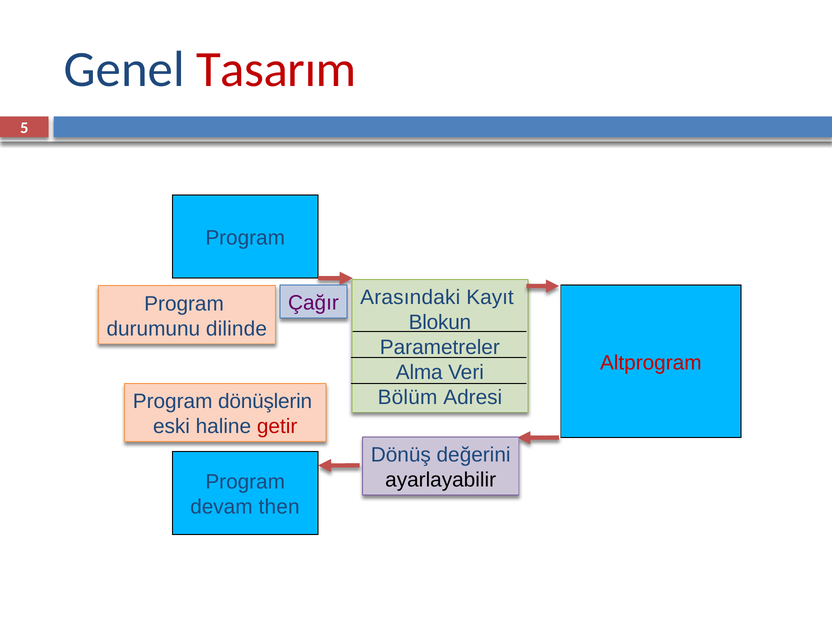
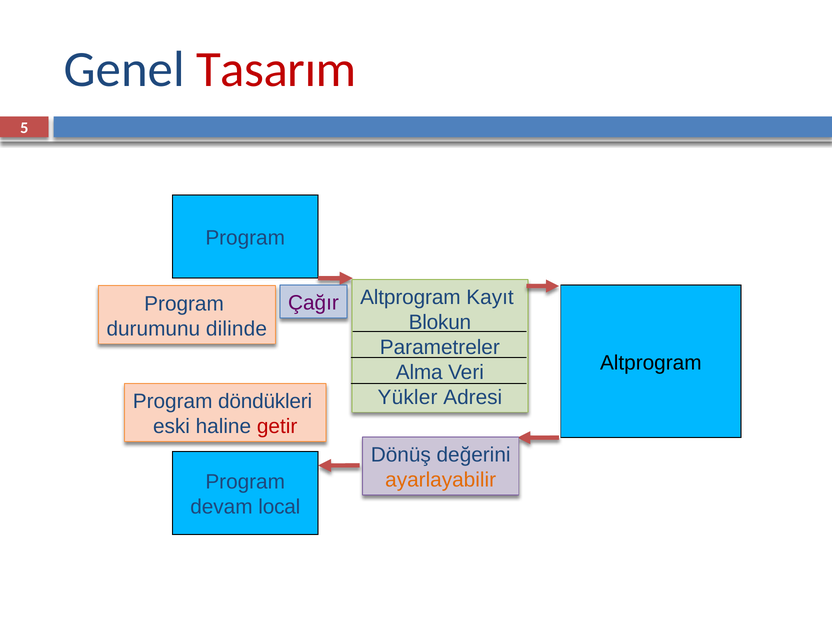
Çağır Arasındaki: Arasındaki -> Altprogram (410, 297)
Altprogram colour: red -> black (651, 363)
Bölüm: Bölüm -> Yükler (408, 397)
dönüşlerin: dönüşlerin -> döndükleri (265, 402)
ayarlayabilir colour: black -> orange (441, 480)
then: then -> local (279, 507)
